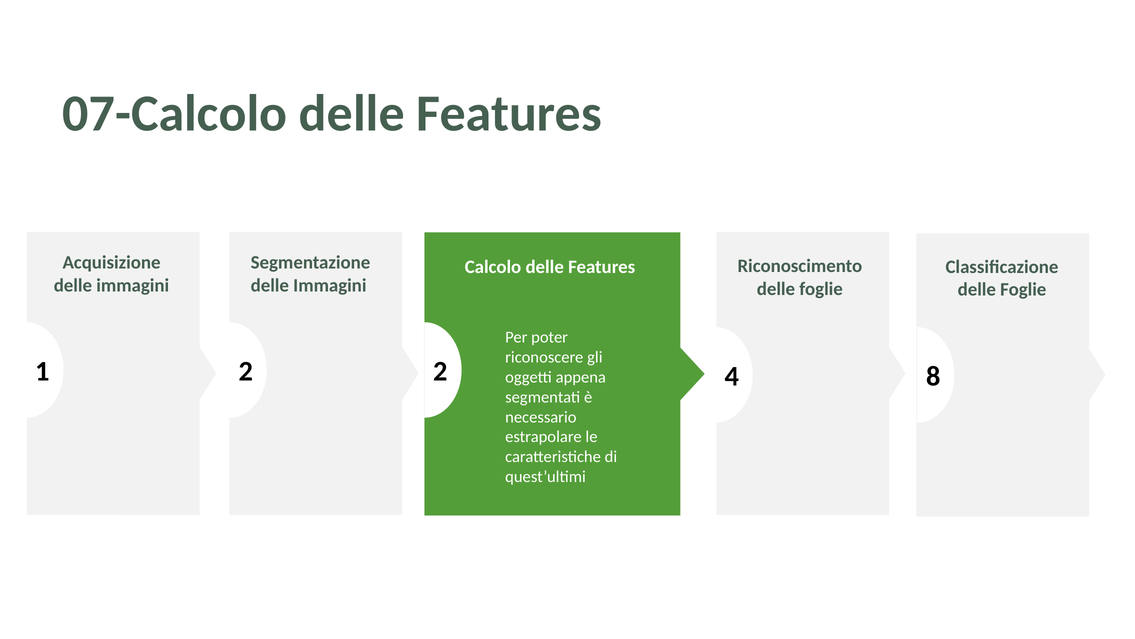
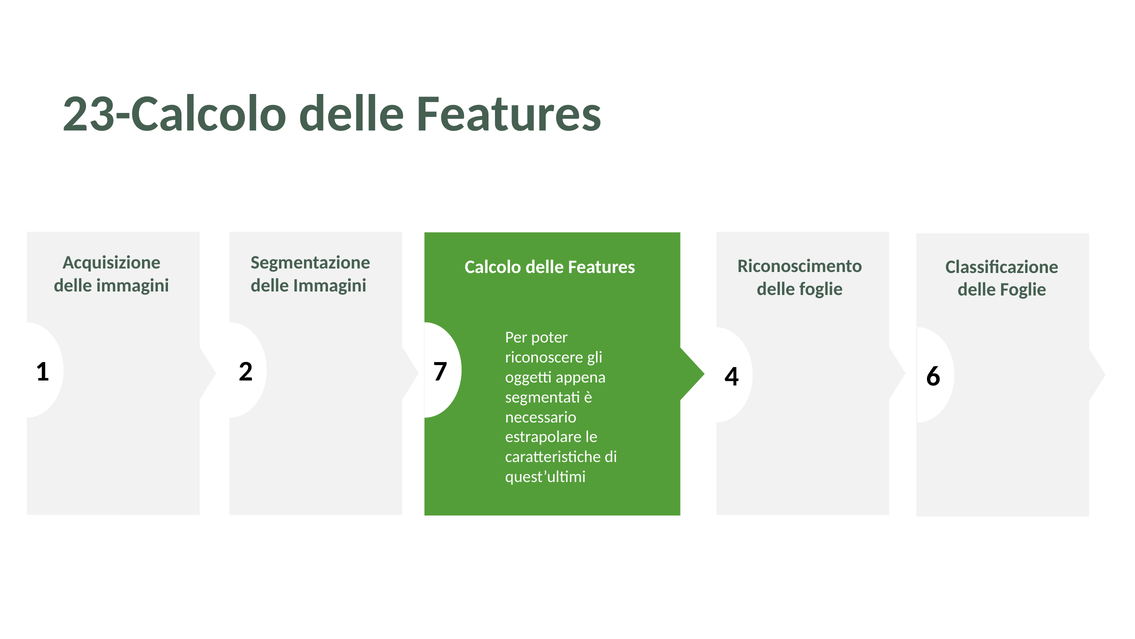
07-Calcolo: 07-Calcolo -> 23-Calcolo (175, 113)
2 2: 2 -> 7 (441, 371)
8: 8 -> 6 (933, 376)
